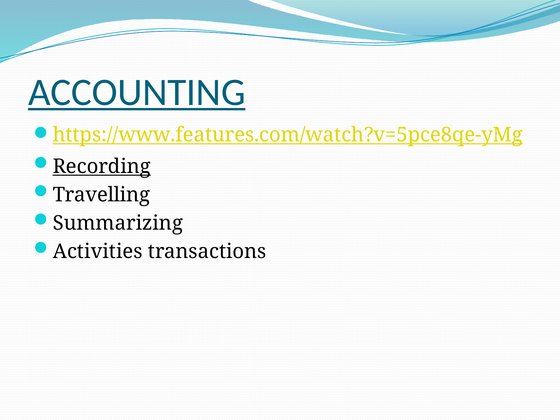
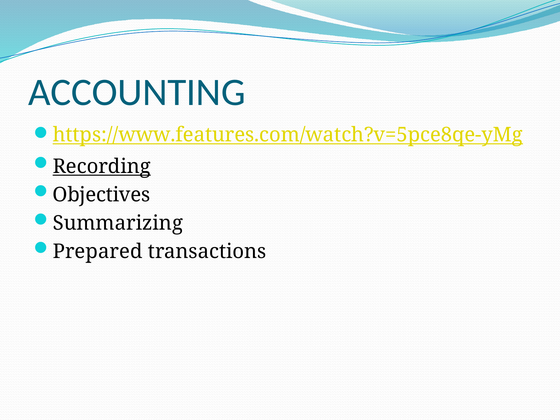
ACCOUNTING underline: present -> none (137, 92)
Travelling: Travelling -> Objectives (101, 195)
Activities: Activities -> Prepared (98, 251)
